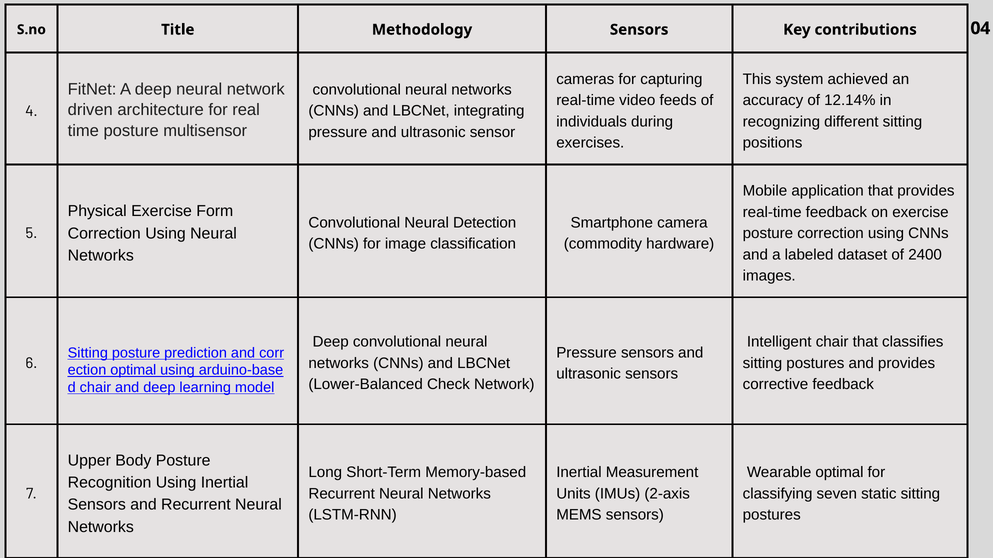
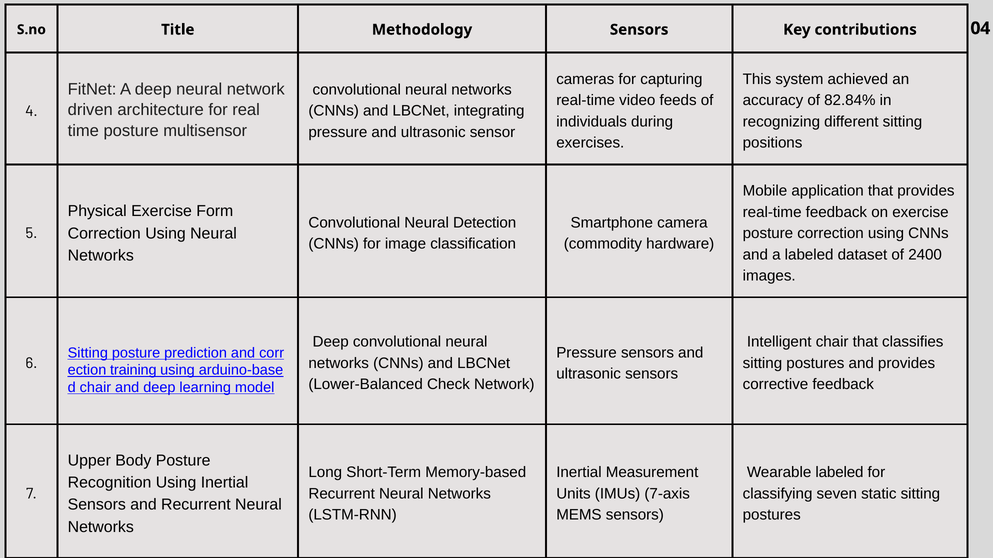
12.14%: 12.14% -> 82.84% (850, 100)
optimal: optimal -> training (133, 371)
Wearable optimal: optimal -> labeled (839, 473)
2-axis: 2-axis -> 7-axis (667, 494)
